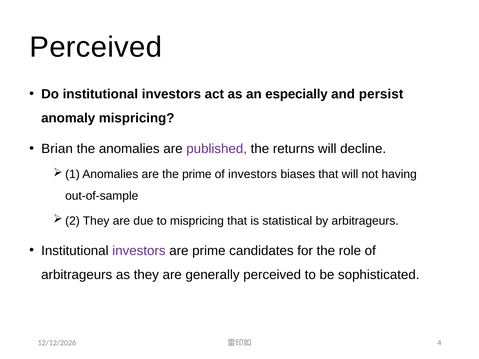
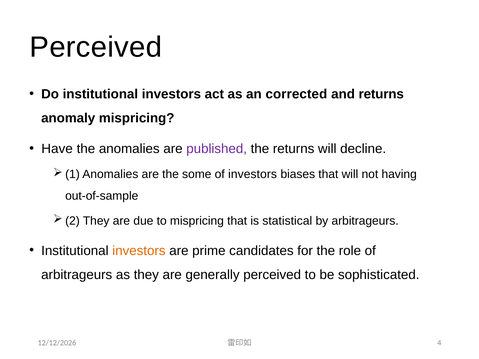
especially: especially -> corrected (296, 94)
and persist: persist -> returns (381, 94)
Brian: Brian -> Have (57, 149)
the prime: prime -> some (197, 174)
investors colour: purple -> orange (139, 251)
